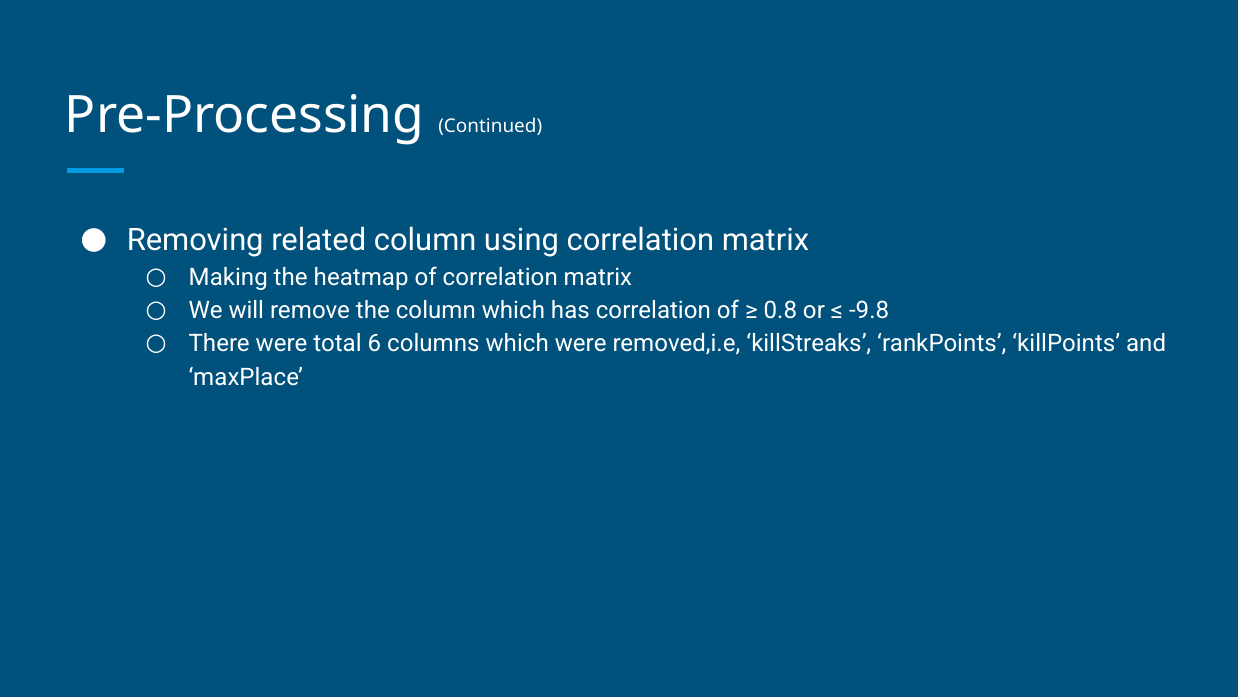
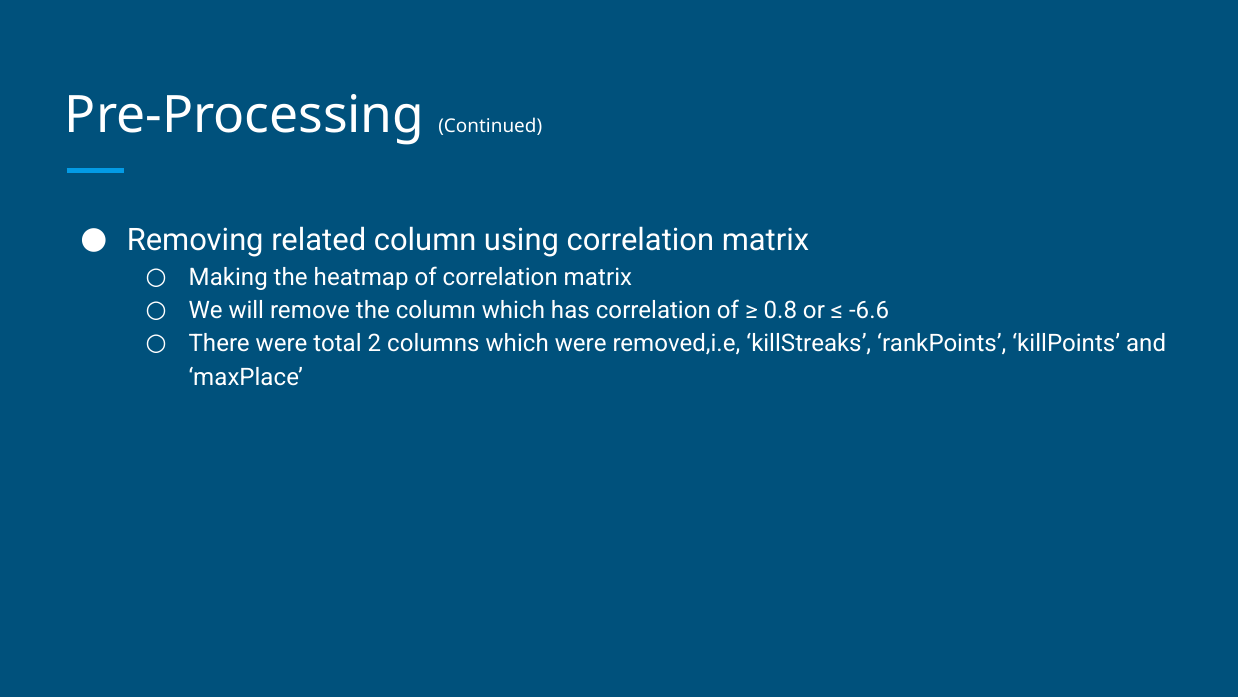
-9.8: -9.8 -> -6.6 (869, 310)
6: 6 -> 2 (374, 344)
